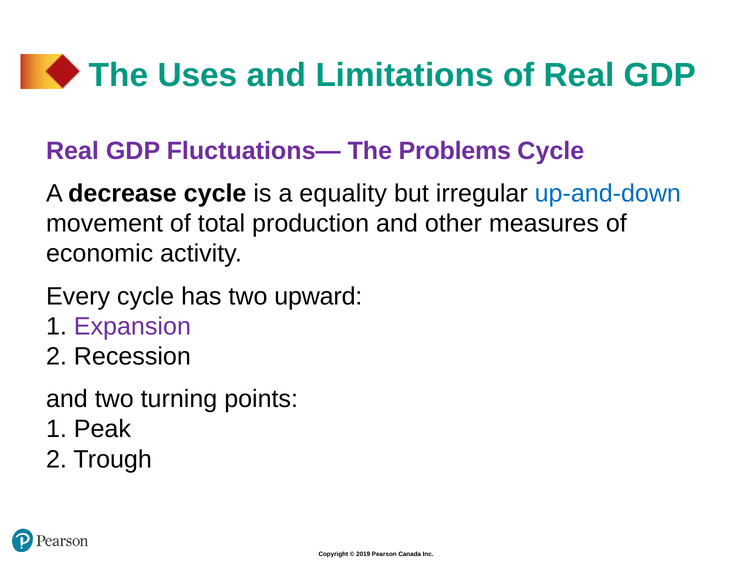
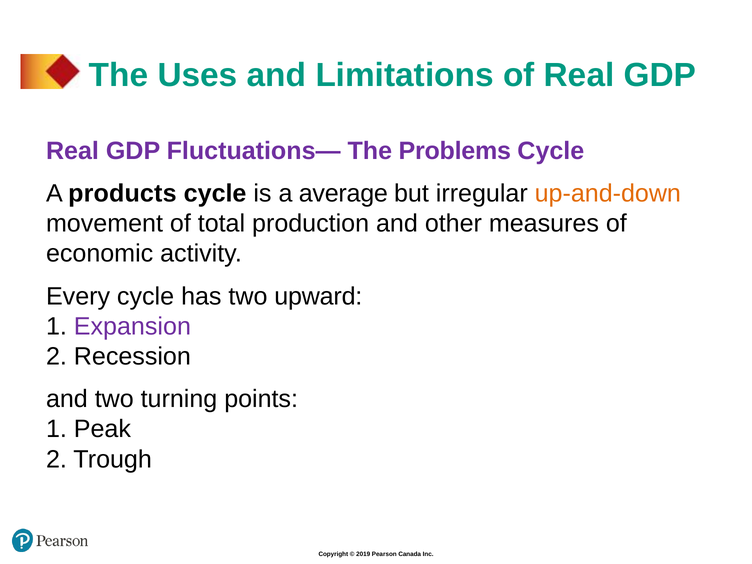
decrease: decrease -> products (122, 193)
equality: equality -> average (343, 193)
up-and-down colour: blue -> orange (608, 193)
